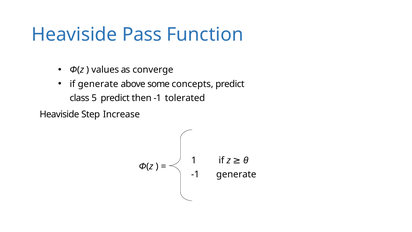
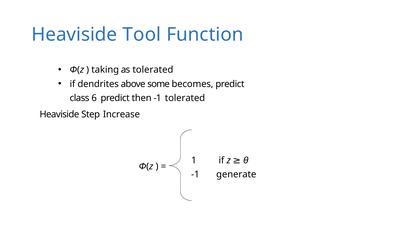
Pass: Pass -> Tool (142, 35)
values: values -> taking (105, 70)
as converge: converge -> tolerated (153, 70)
if generate: generate -> dendrites (98, 84)
concepts: concepts -> becomes (193, 84)
5: 5 -> 6 (94, 98)
